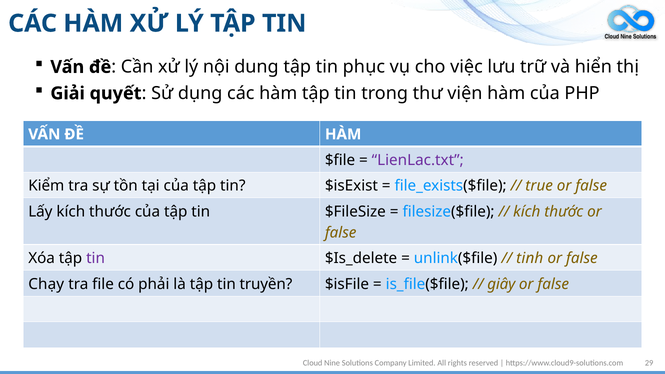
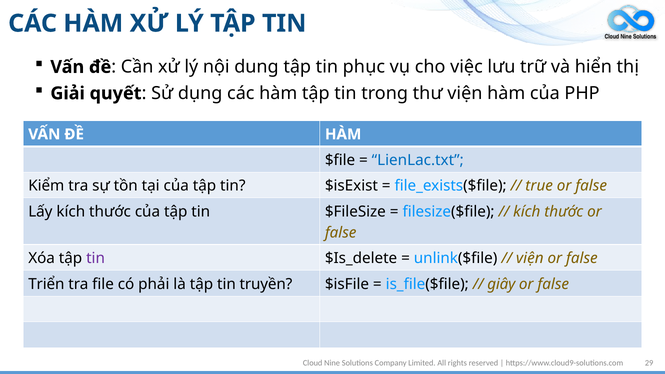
LienLac.txt colour: purple -> blue (418, 160)
tinh: tinh -> viện (530, 258)
Chạy: Chạy -> Triển (46, 284)
